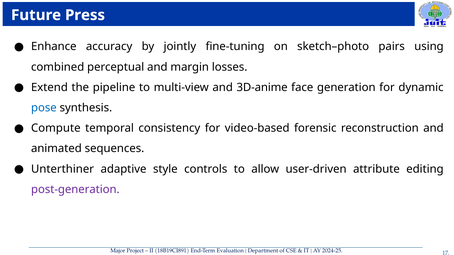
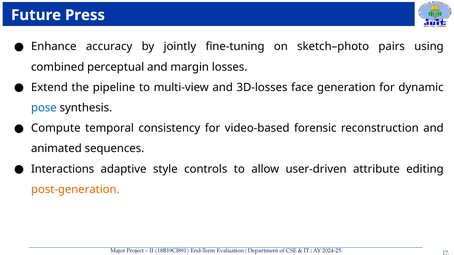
3D-anime: 3D-anime -> 3D-losses (262, 87)
Unterthiner: Unterthiner -> Interactions (63, 169)
post-generation colour: purple -> orange (75, 190)
